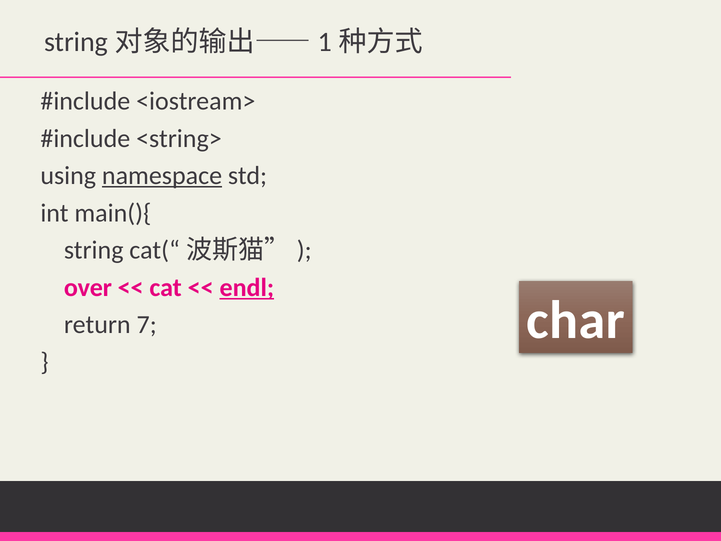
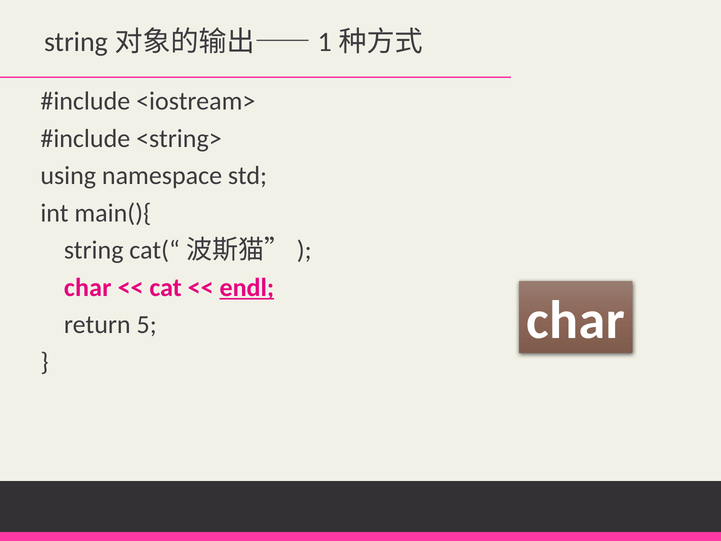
namespace underline: present -> none (162, 176)
over: over -> char (88, 287)
7: 7 -> 5 (147, 325)
